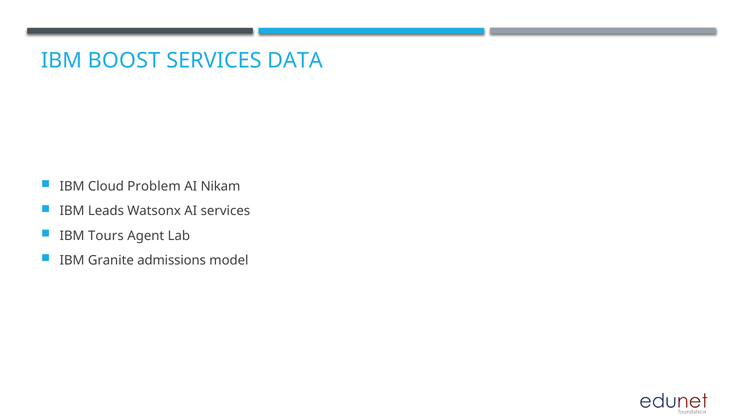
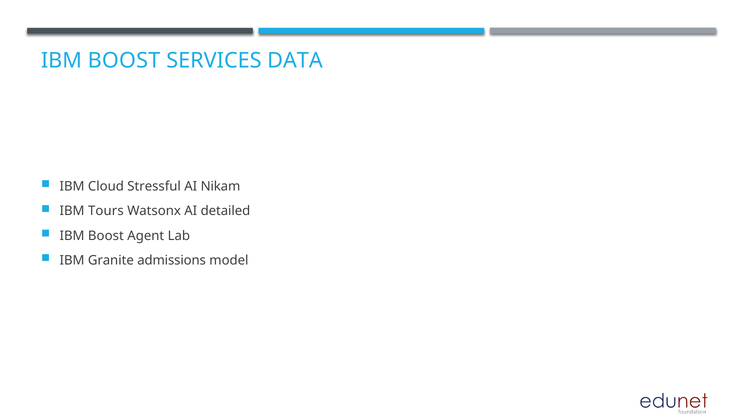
Problem: Problem -> Stressful (154, 186)
Leads: Leads -> Tours (106, 211)
AI services: services -> detailed (225, 211)
Tours: Tours -> Boost (106, 236)
